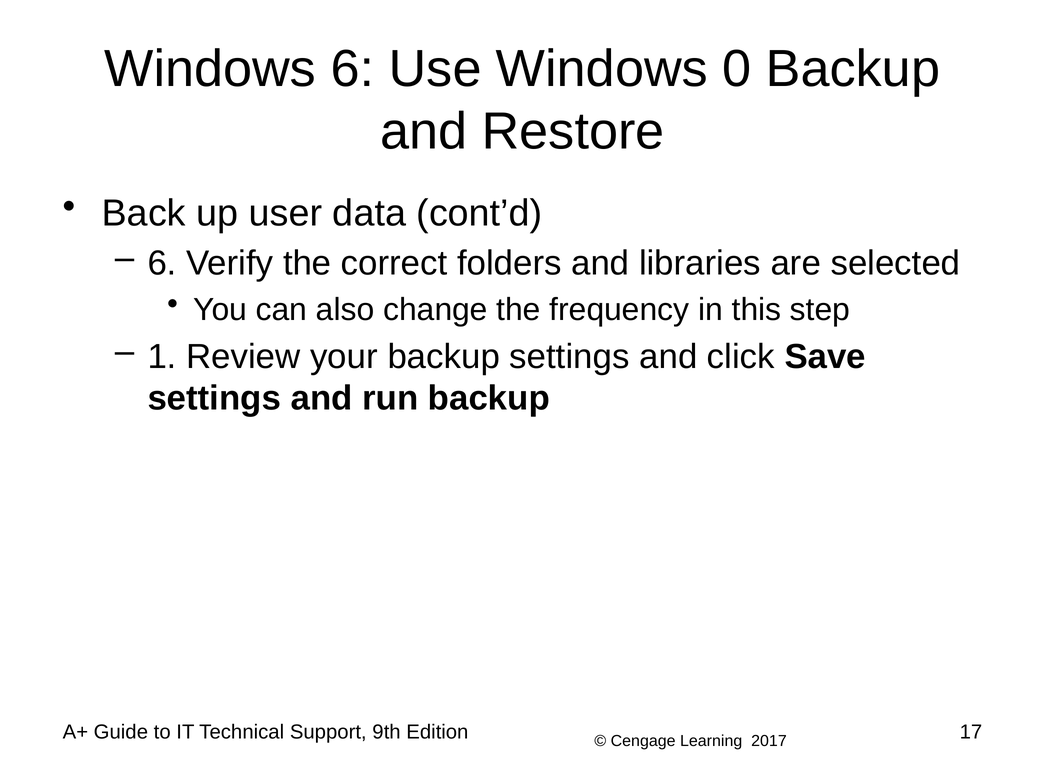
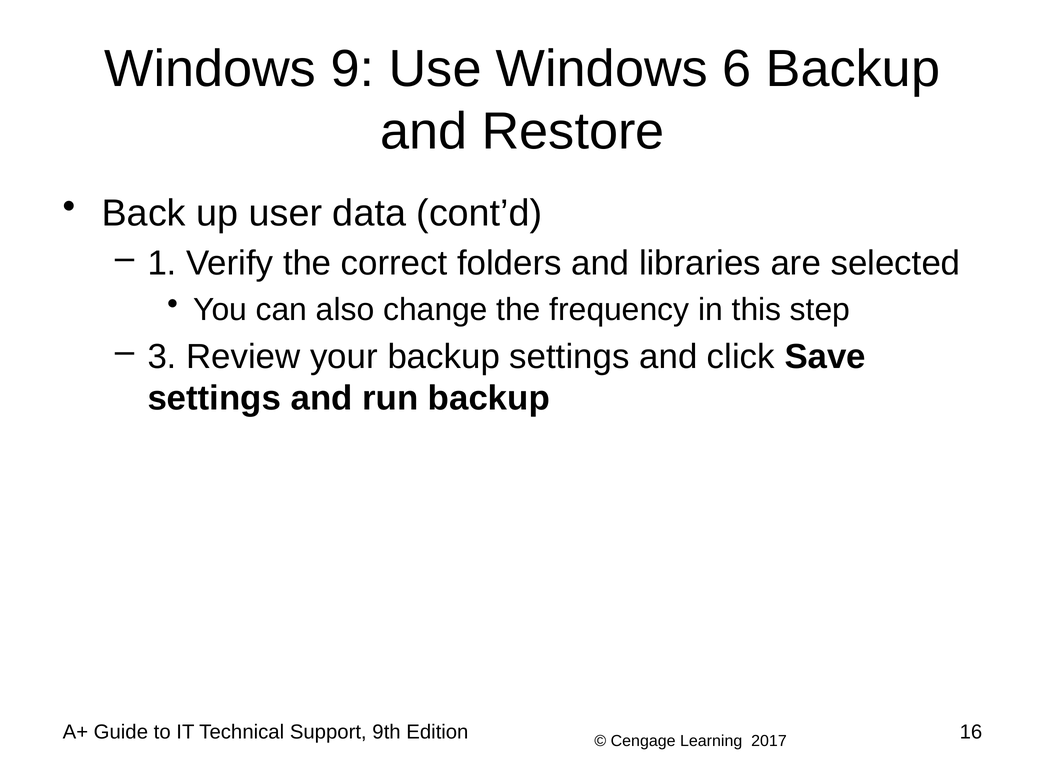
Windows 6: 6 -> 9 (352, 69)
0: 0 -> 6 (737, 69)
6: 6 -> 1 (162, 264)
1: 1 -> 3 (162, 357)
17: 17 -> 16 (971, 733)
